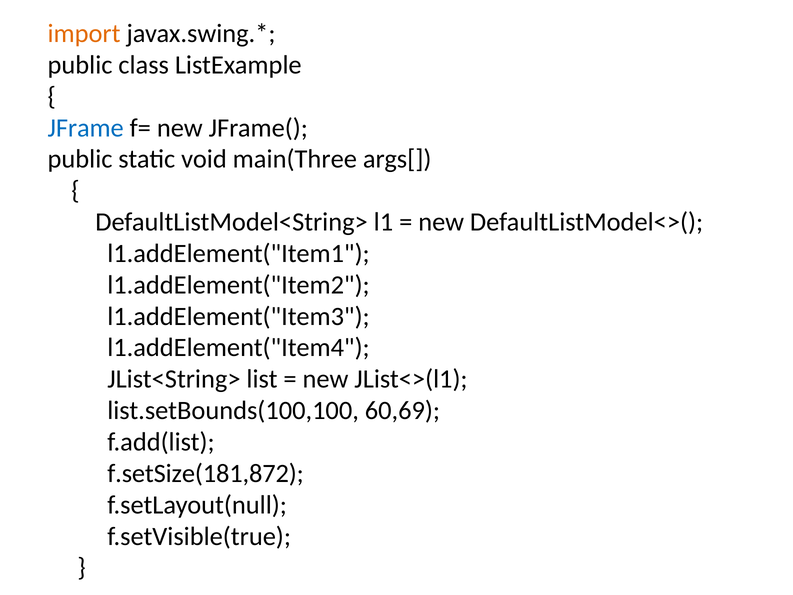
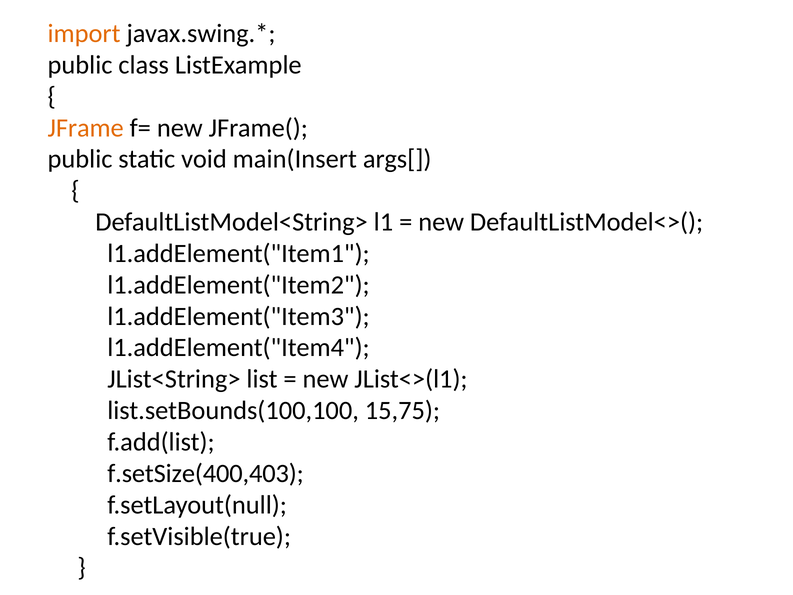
JFrame colour: blue -> orange (86, 128)
main(Three: main(Three -> main(Insert (295, 159)
60,69: 60,69 -> 15,75 (402, 410)
f.setSize(181,872: f.setSize(181,872 -> f.setSize(400,403 (206, 473)
